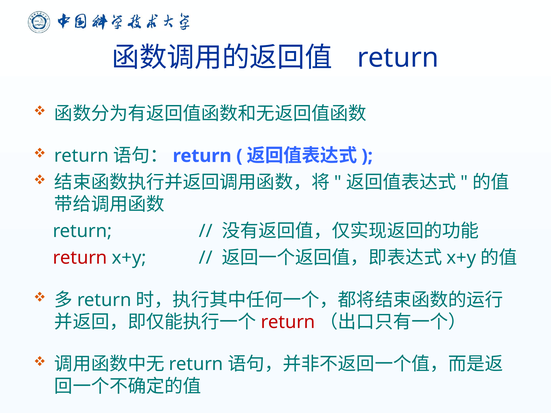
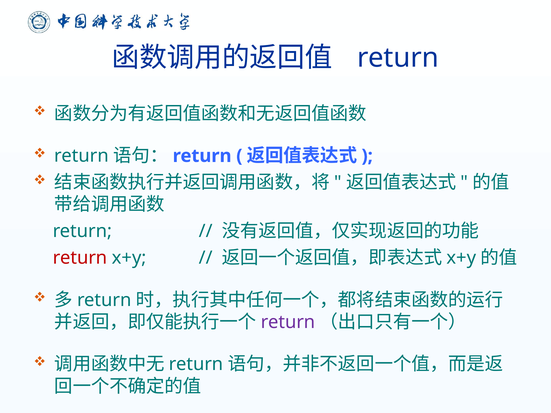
return colour: red -> purple (288, 322)
